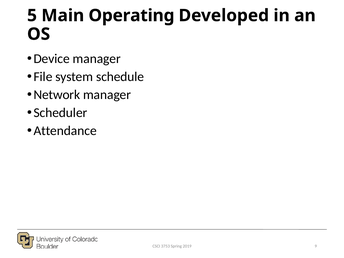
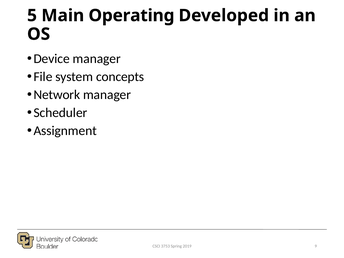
schedule: schedule -> concepts (120, 77)
Attendance: Attendance -> Assignment (65, 131)
